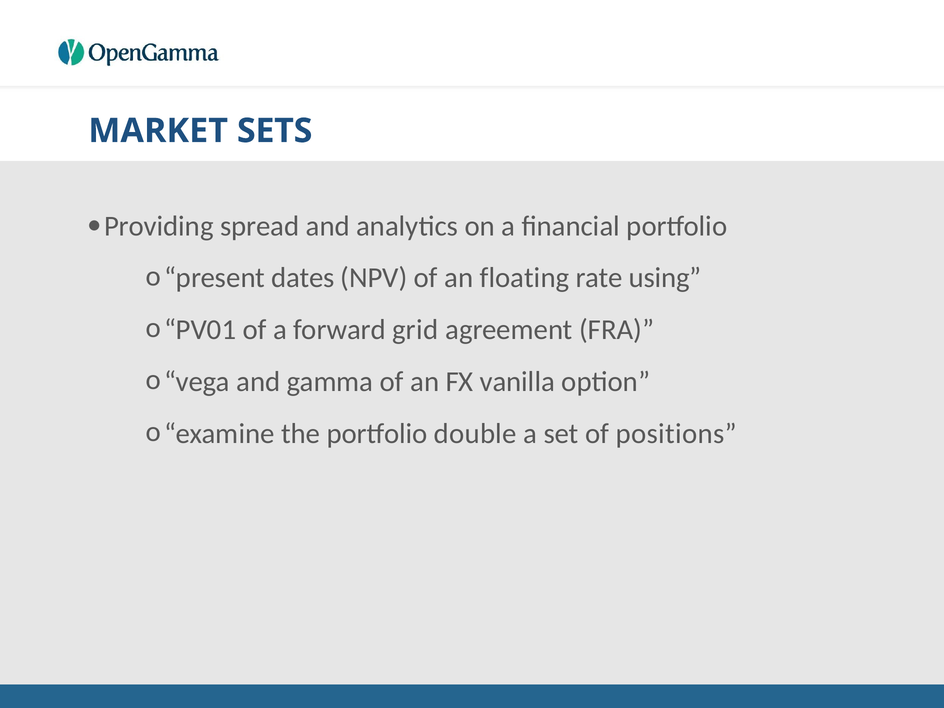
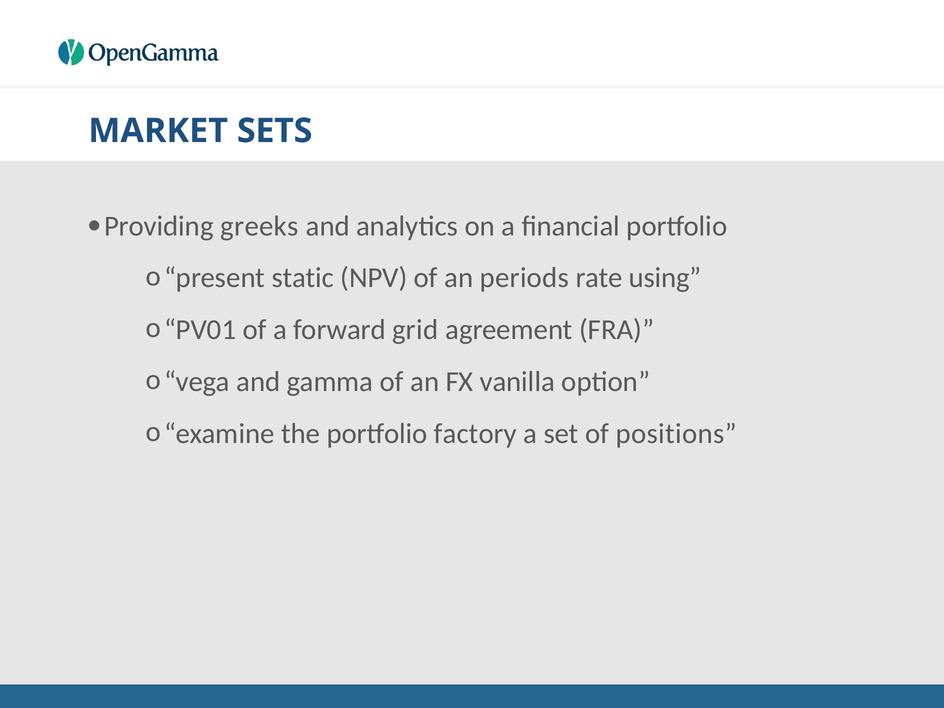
spread: spread -> greeks (260, 226)
dates: dates -> static (303, 278)
floating: floating -> periods (524, 278)
double: double -> factory (475, 434)
